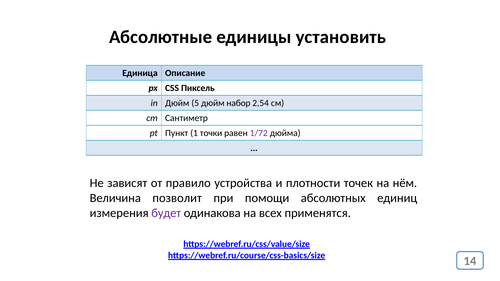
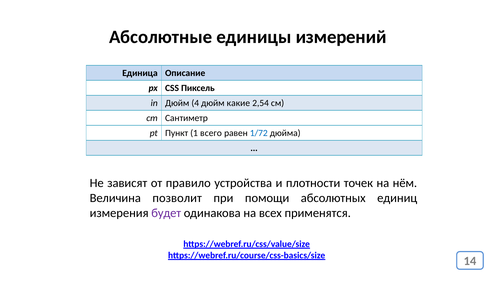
установить: установить -> измерений (341, 37)
5: 5 -> 4 (195, 103)
набор: набор -> какие (238, 103)
точки: точки -> всего (211, 133)
1/72 colour: purple -> blue (259, 133)
